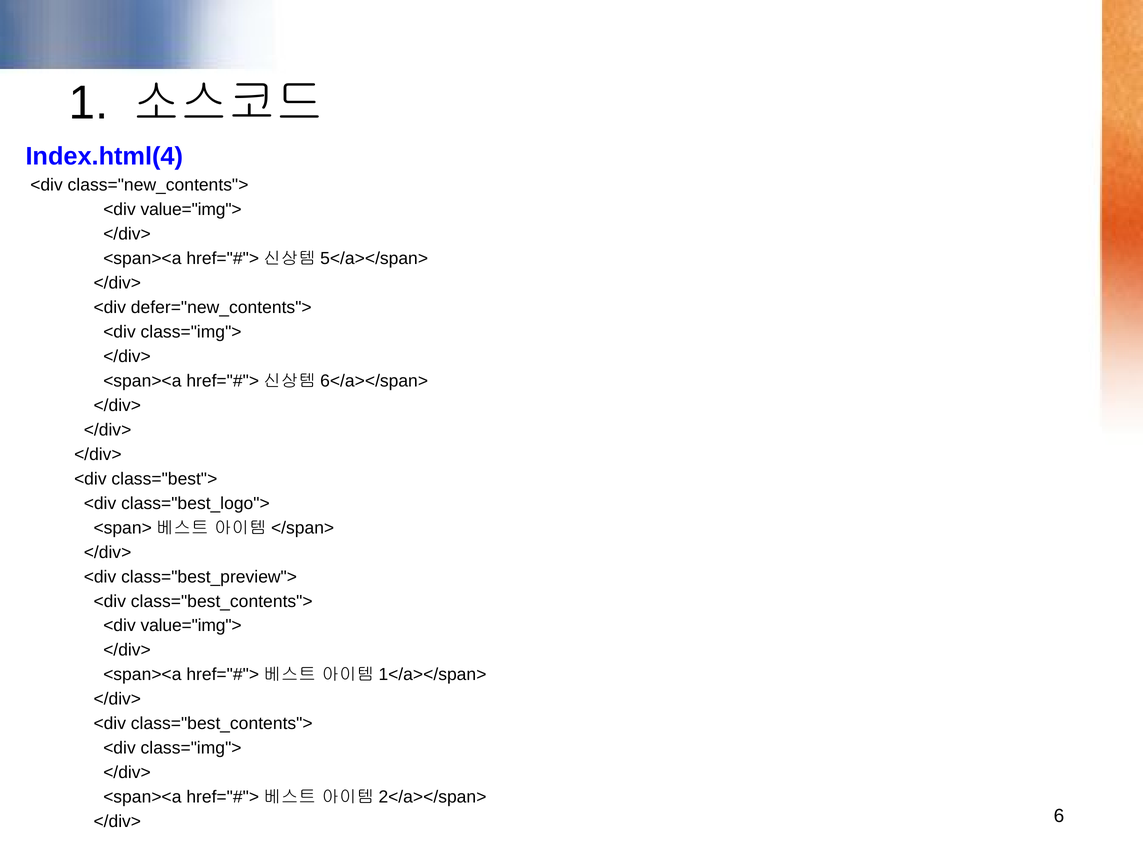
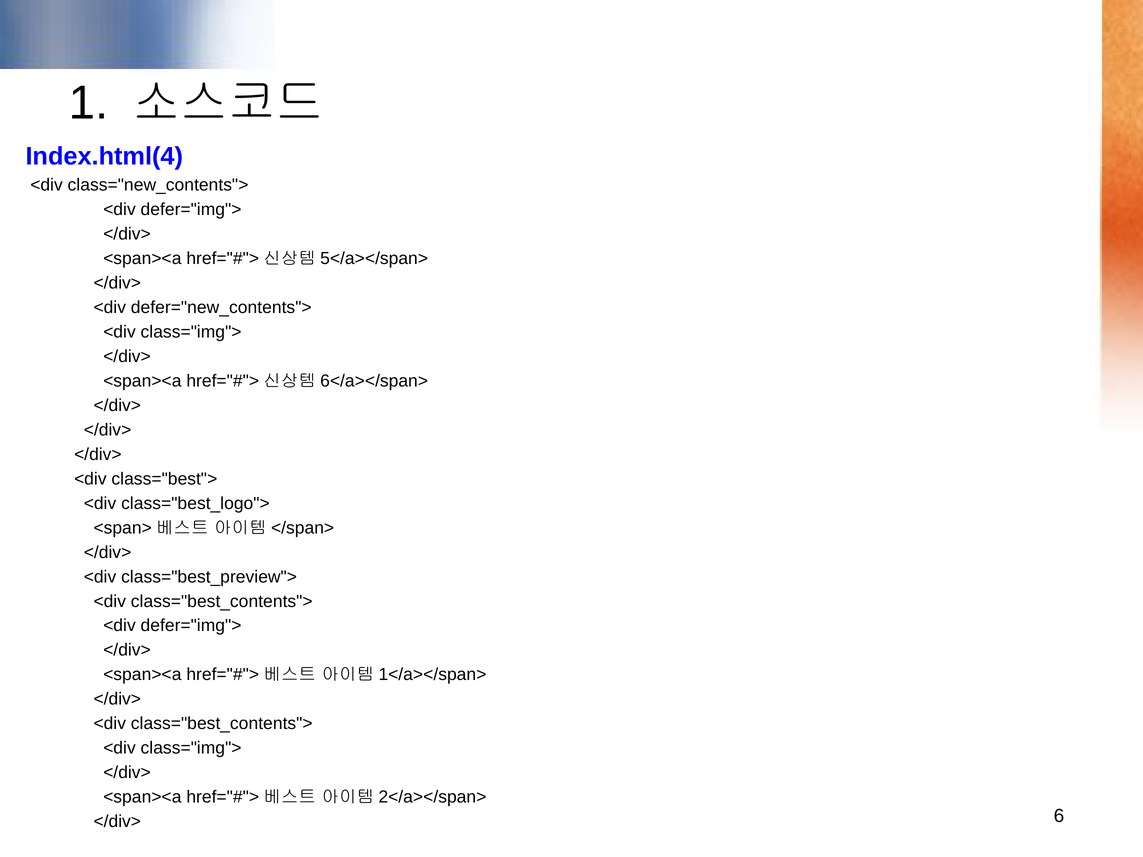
value="img">: value="img"> -> defer="img"> (191, 210)
value="img">: value="img"> -> defer="img"> (191, 626)
